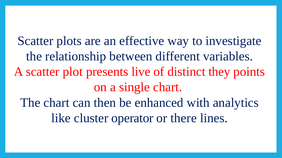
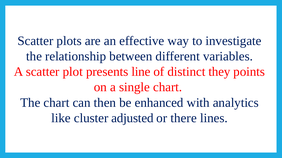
live: live -> line (141, 72)
operator: operator -> adjusted (132, 118)
